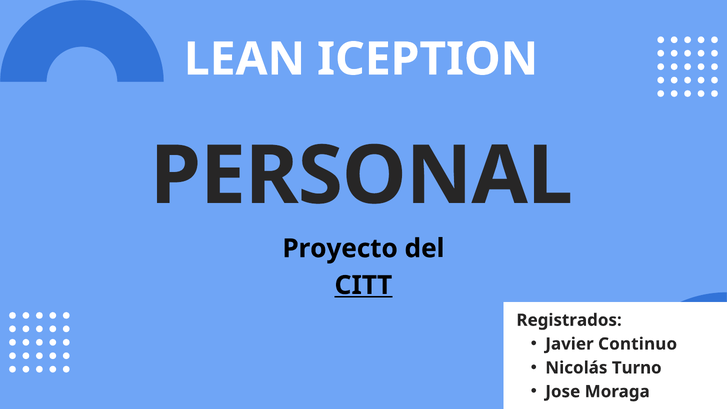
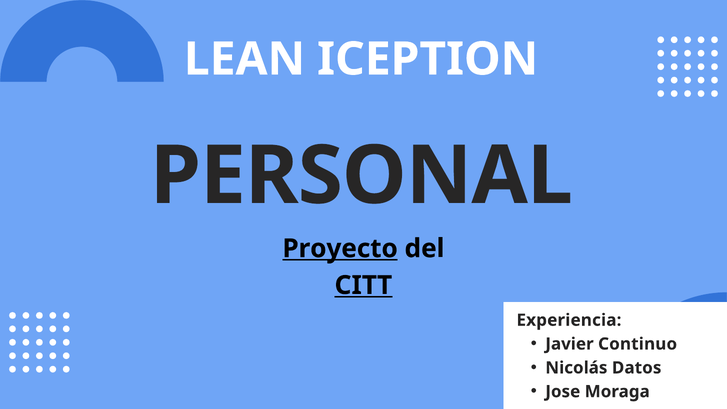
Proyecto underline: none -> present (340, 248)
Registrados: Registrados -> Experiencia (569, 320)
Turno: Turno -> Datos (637, 368)
